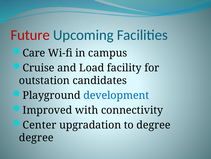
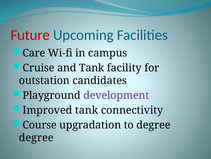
and Load: Load -> Tank (92, 68)
development colour: blue -> purple (116, 95)
Improved with: with -> tank (87, 110)
Center: Center -> Course (40, 125)
